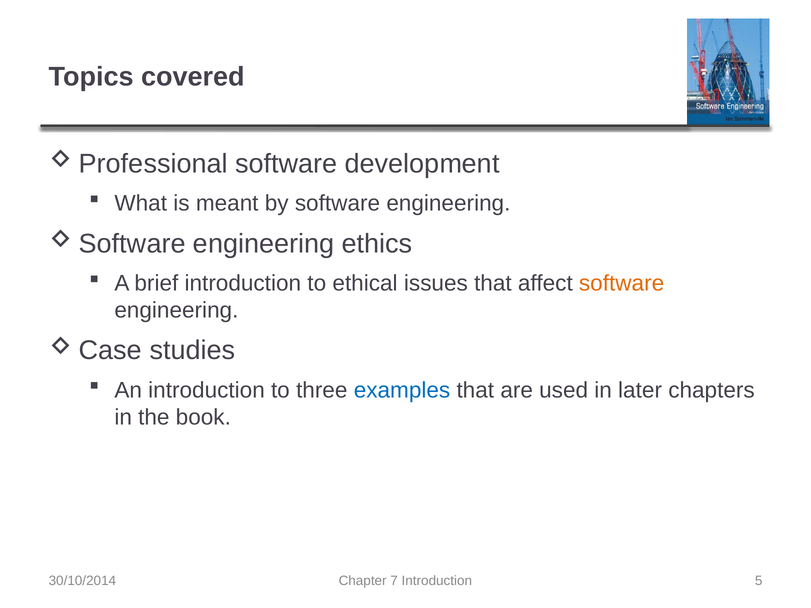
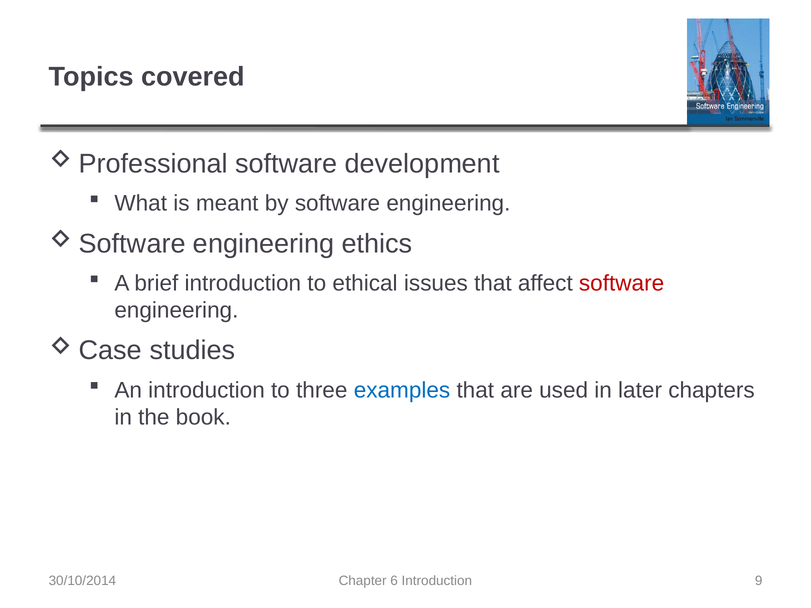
software colour: orange -> red (622, 283)
7: 7 -> 6 (394, 581)
5: 5 -> 9 (759, 581)
